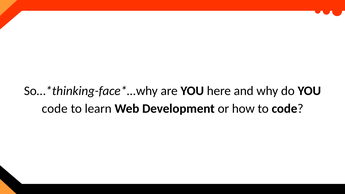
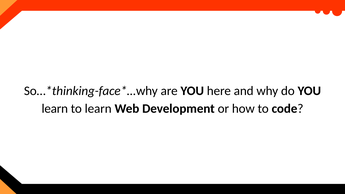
code: code -> learn (55, 109)
